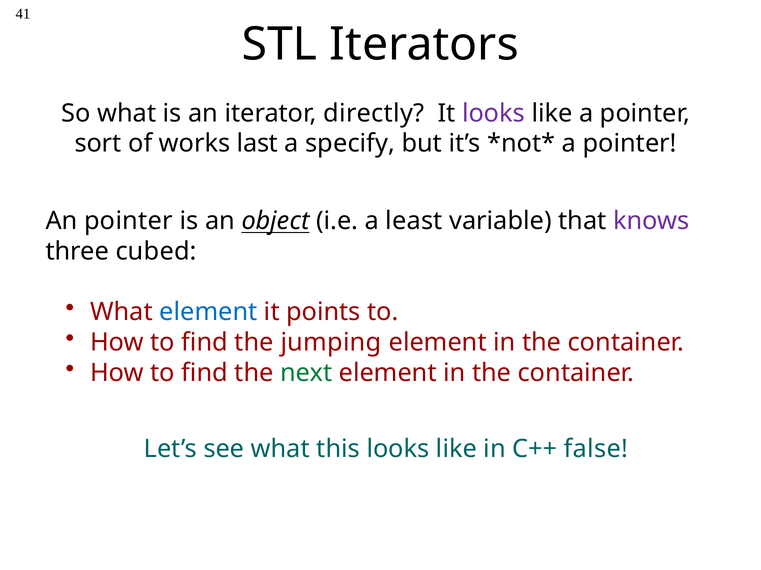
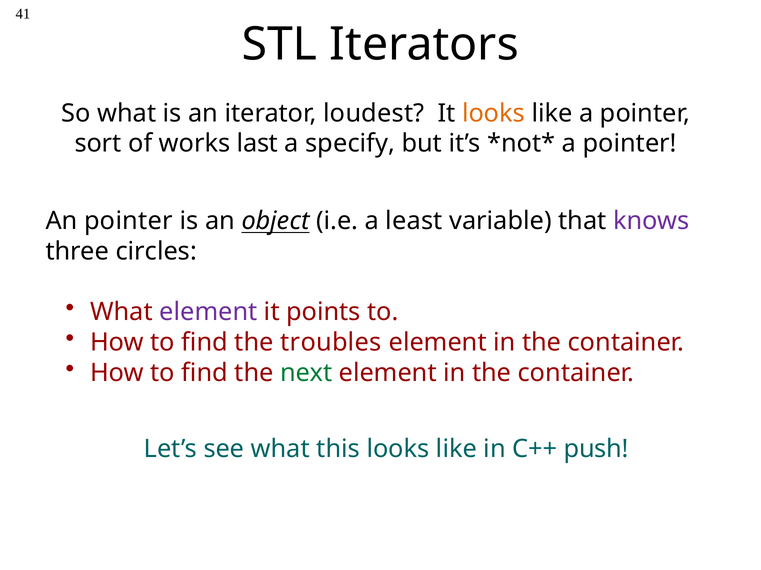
directly: directly -> loudest (374, 113)
looks colour: purple -> orange (494, 113)
cubed: cubed -> circles (156, 252)
element colour: blue -> purple (208, 312)
jumping: jumping -> troubles (331, 343)
false: false -> push (596, 449)
